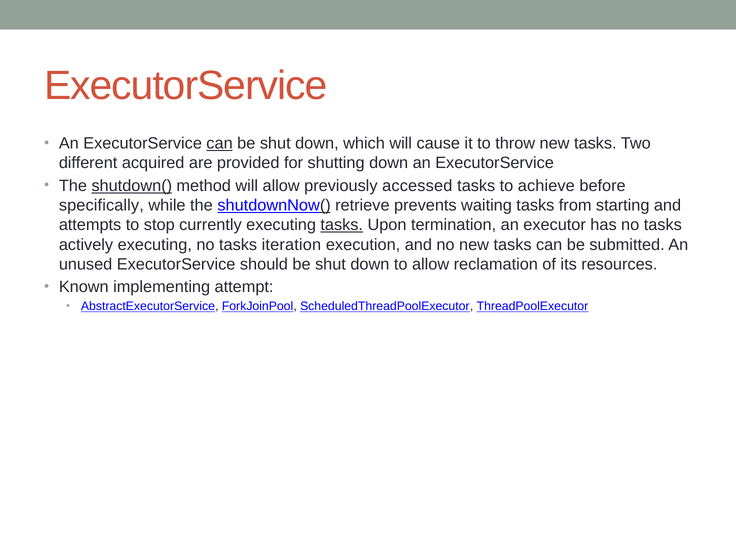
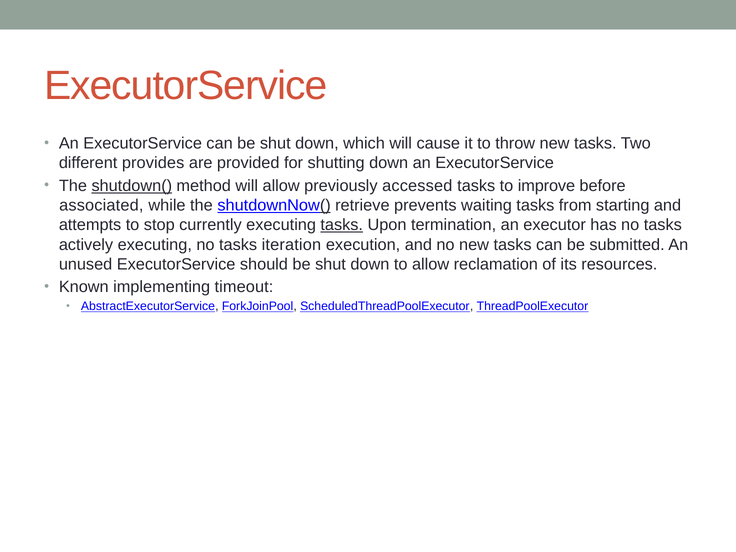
can underline: present -> none (220, 143)
acquired: acquired -> provides (153, 163)
achieve: achieve -> improve (546, 186)
specifically: specifically -> associated (101, 205)
attempt: attempt -> timeout (244, 287)
